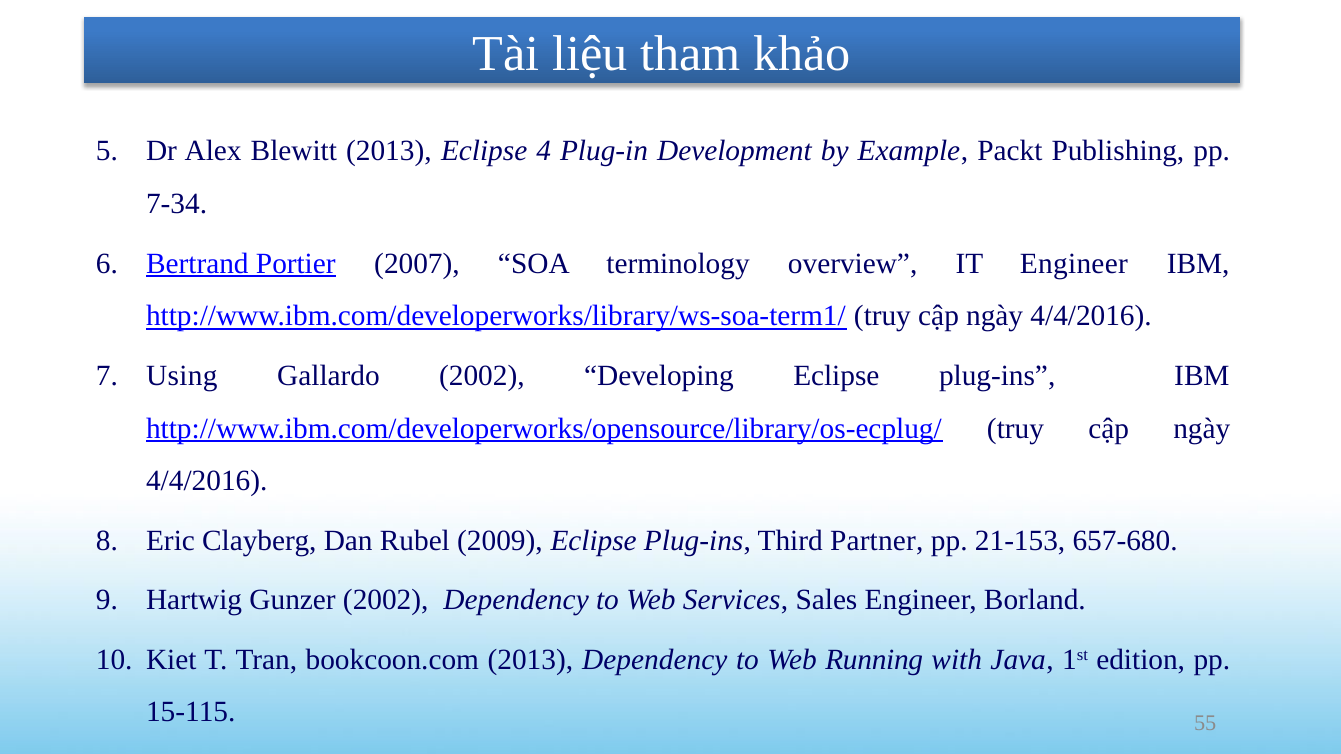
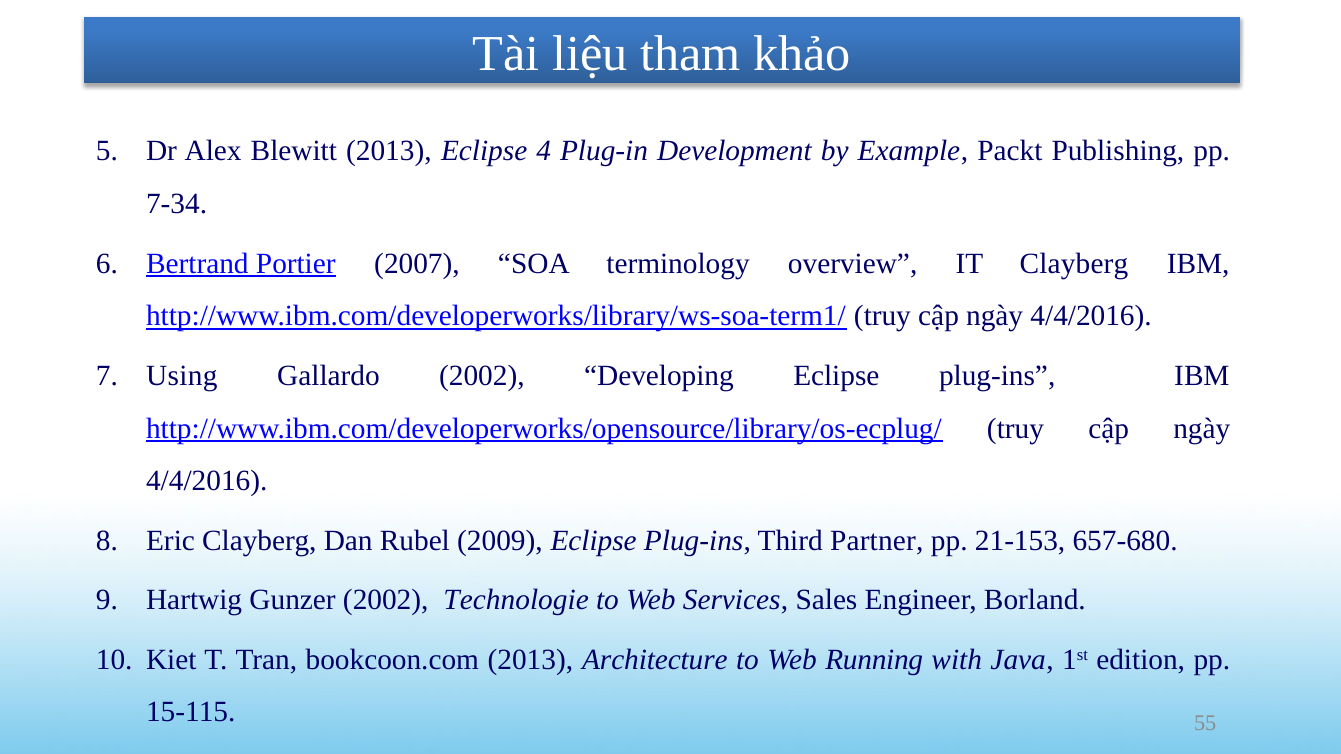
IT Engineer: Engineer -> Clayberg (1074, 264)
2002 Dependency: Dependency -> Technologie (516, 600)
2013 Dependency: Dependency -> Architecture (655, 660)
